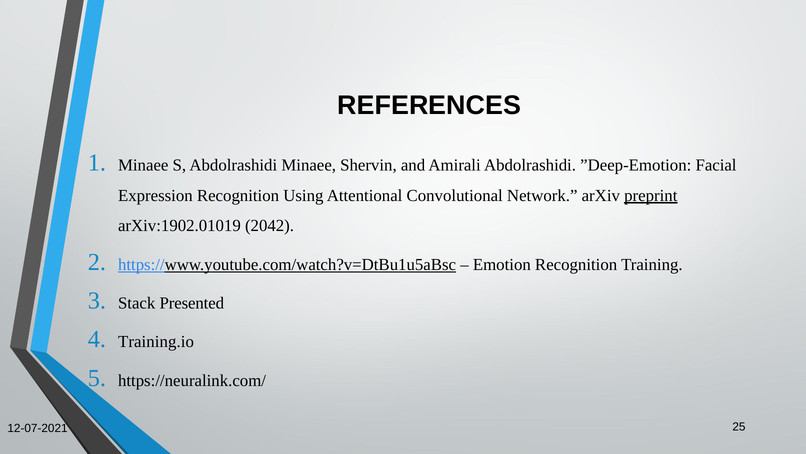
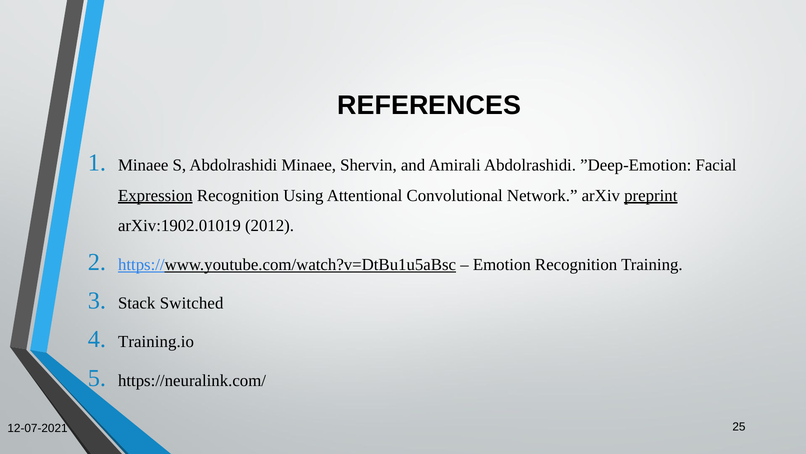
Expression underline: none -> present (155, 195)
2042: 2042 -> 2012 (270, 225)
Presented: Presented -> Switched (192, 303)
